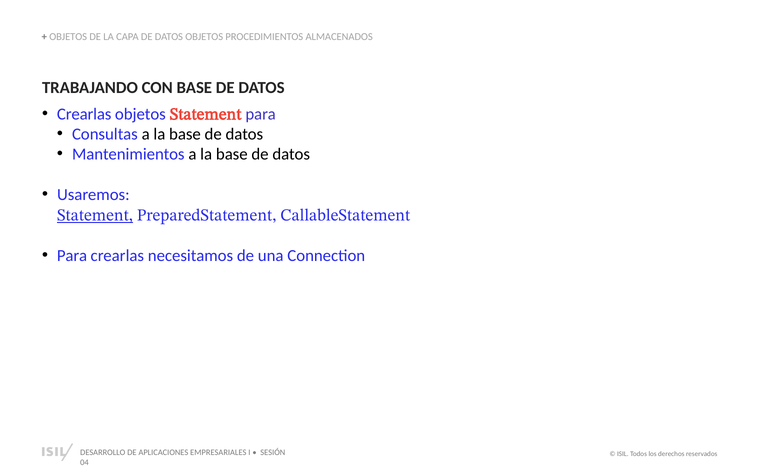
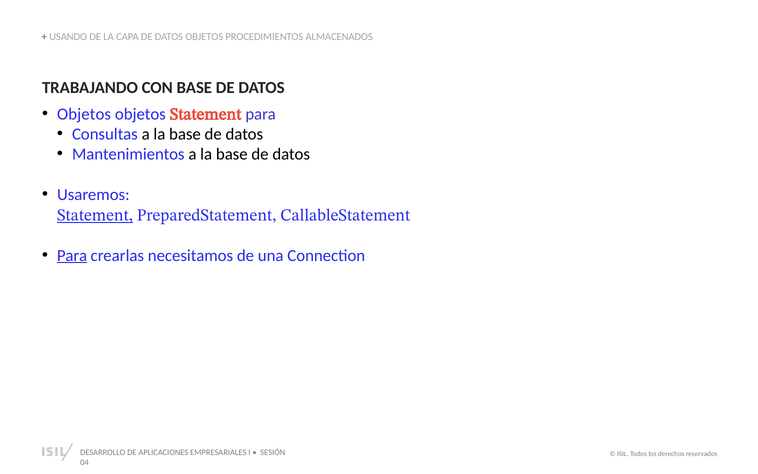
OBJETOS: OBJETOS -> USANDO (68, 37)
Crearlas: Crearlas -> Objetos (84, 114)
Para underline: none -> present (72, 255)
